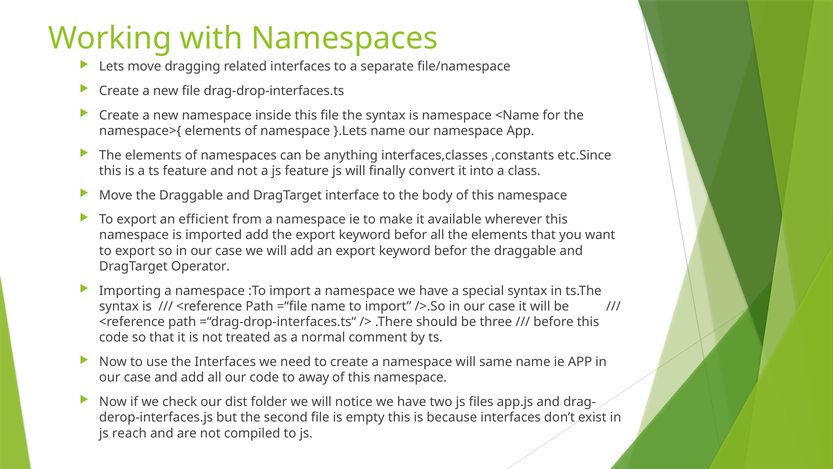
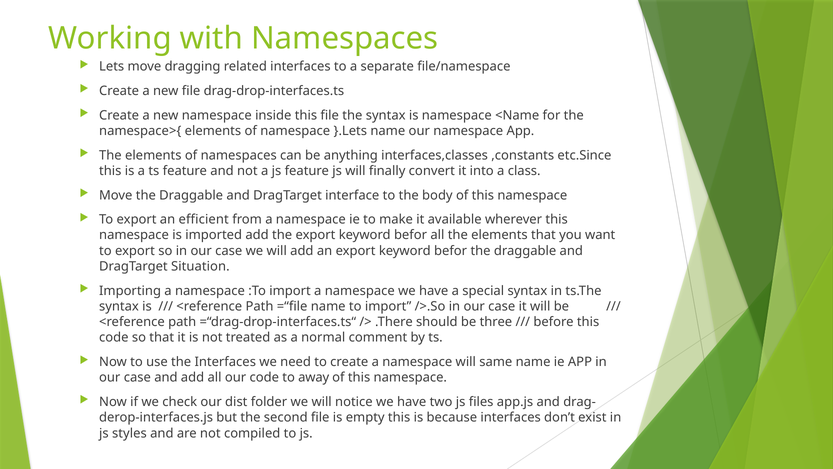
Operator: Operator -> Situation (200, 266)
reach: reach -> styles (129, 433)
